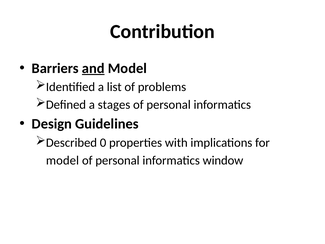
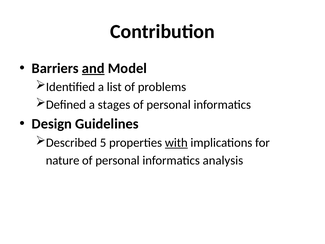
0: 0 -> 5 (103, 142)
with underline: none -> present (176, 142)
model: model -> nature (63, 160)
window: window -> analysis (223, 160)
